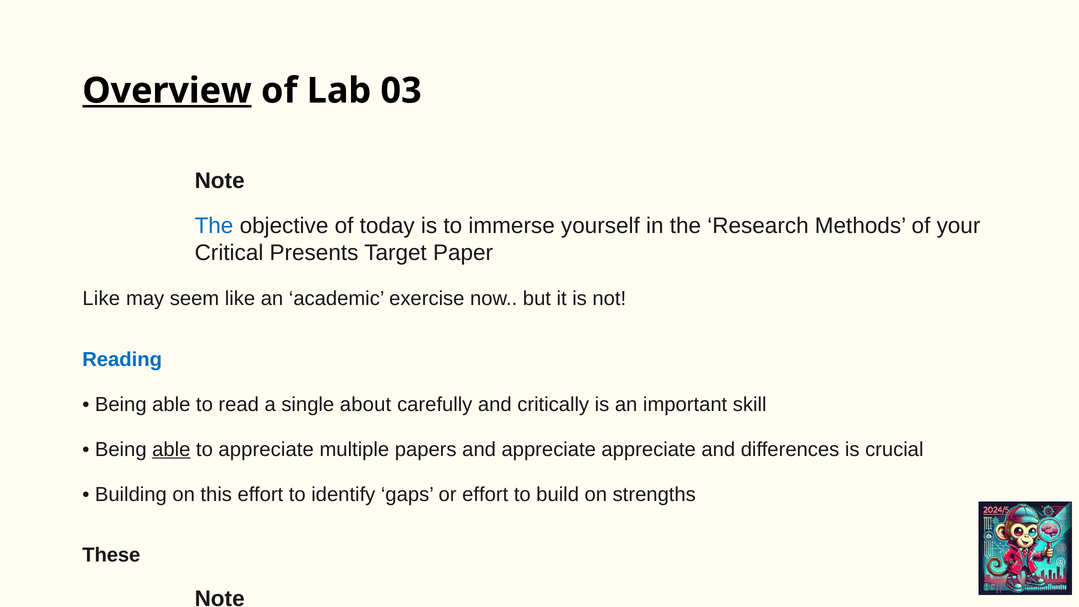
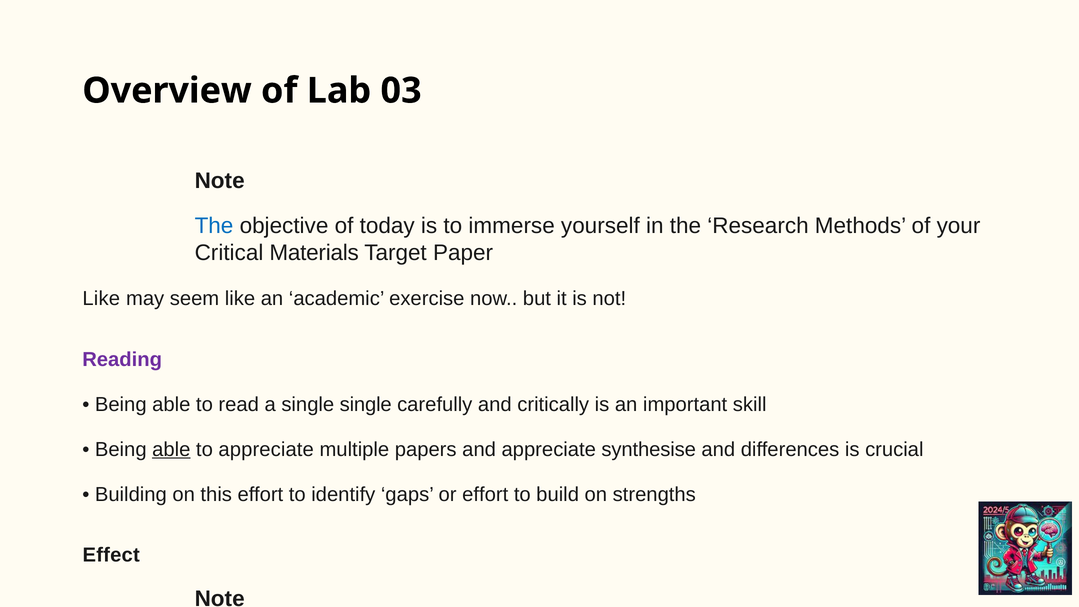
Overview underline: present -> none (167, 91)
Critical Presents: Presents -> Materials (314, 253)
Reading colour: blue -> purple (122, 359)
single about: about -> single (366, 404)
appreciate appreciate: appreciate -> synthesise (649, 449)
These: These -> Effect (111, 555)
